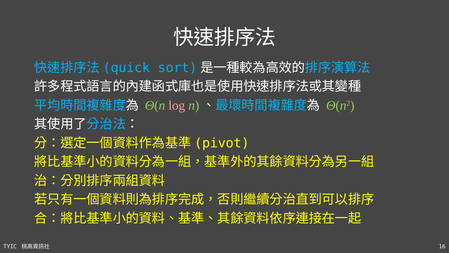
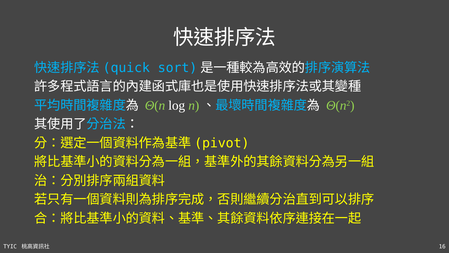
log colour: pink -> white (177, 105)
